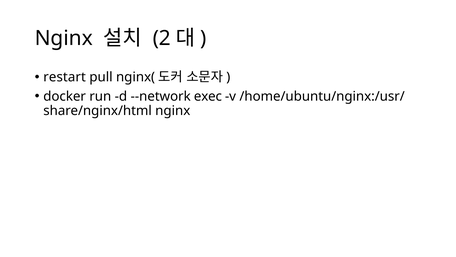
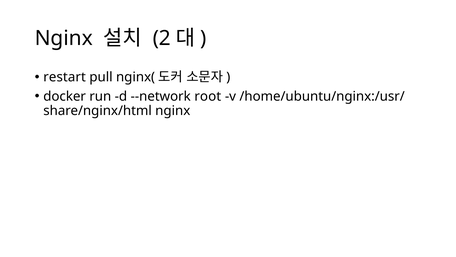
exec: exec -> root (208, 96)
